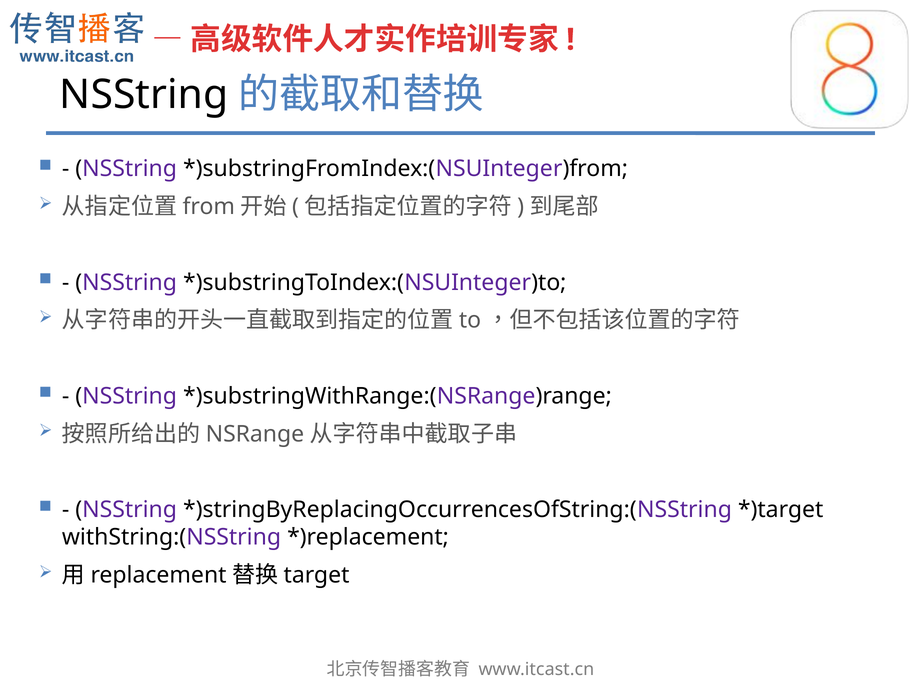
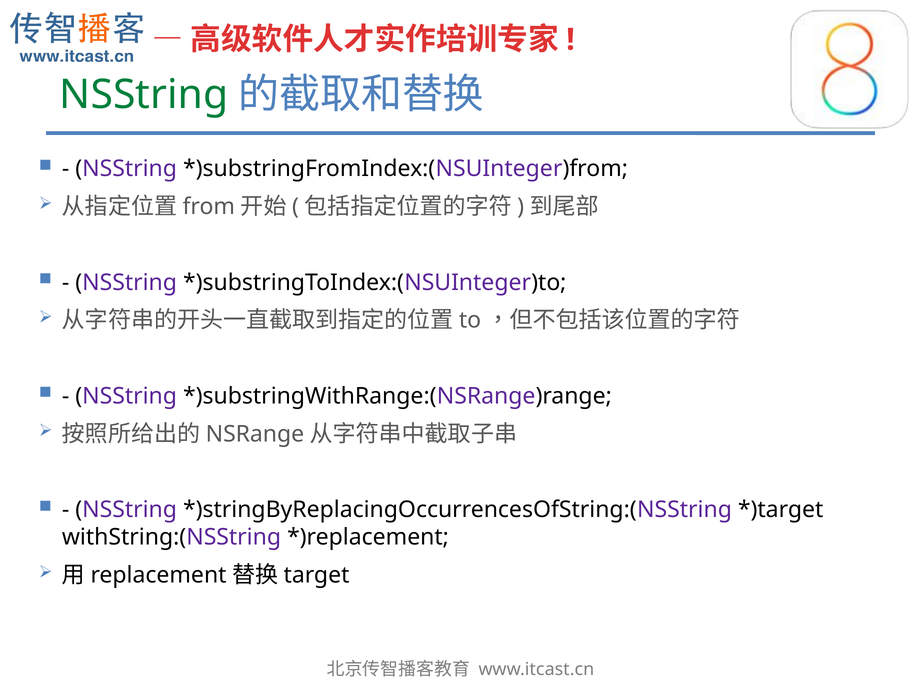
NSString colour: black -> green (144, 95)
